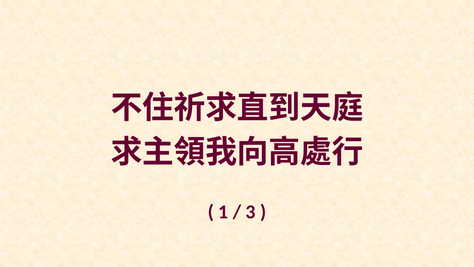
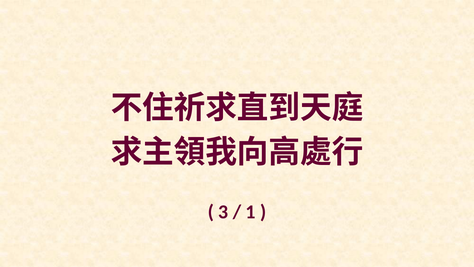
1: 1 -> 3 (223, 212)
3: 3 -> 1 (251, 212)
